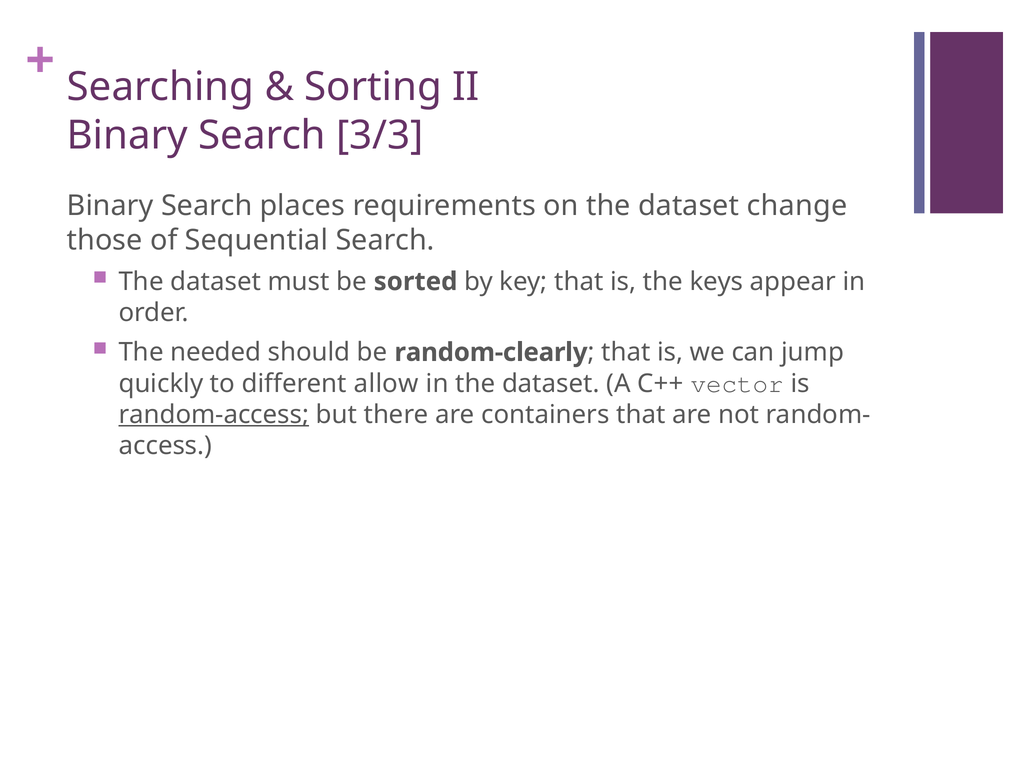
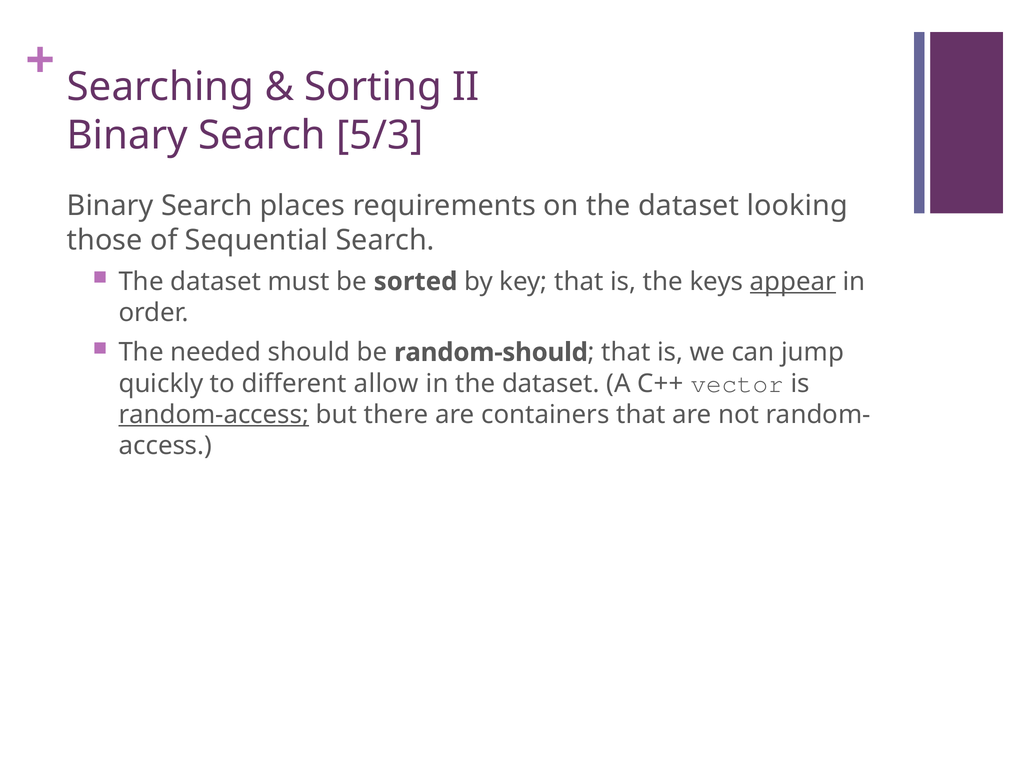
3/3: 3/3 -> 5/3 (380, 135)
change: change -> looking (797, 206)
appear underline: none -> present (793, 282)
random-clearly: random-clearly -> random-should (491, 352)
